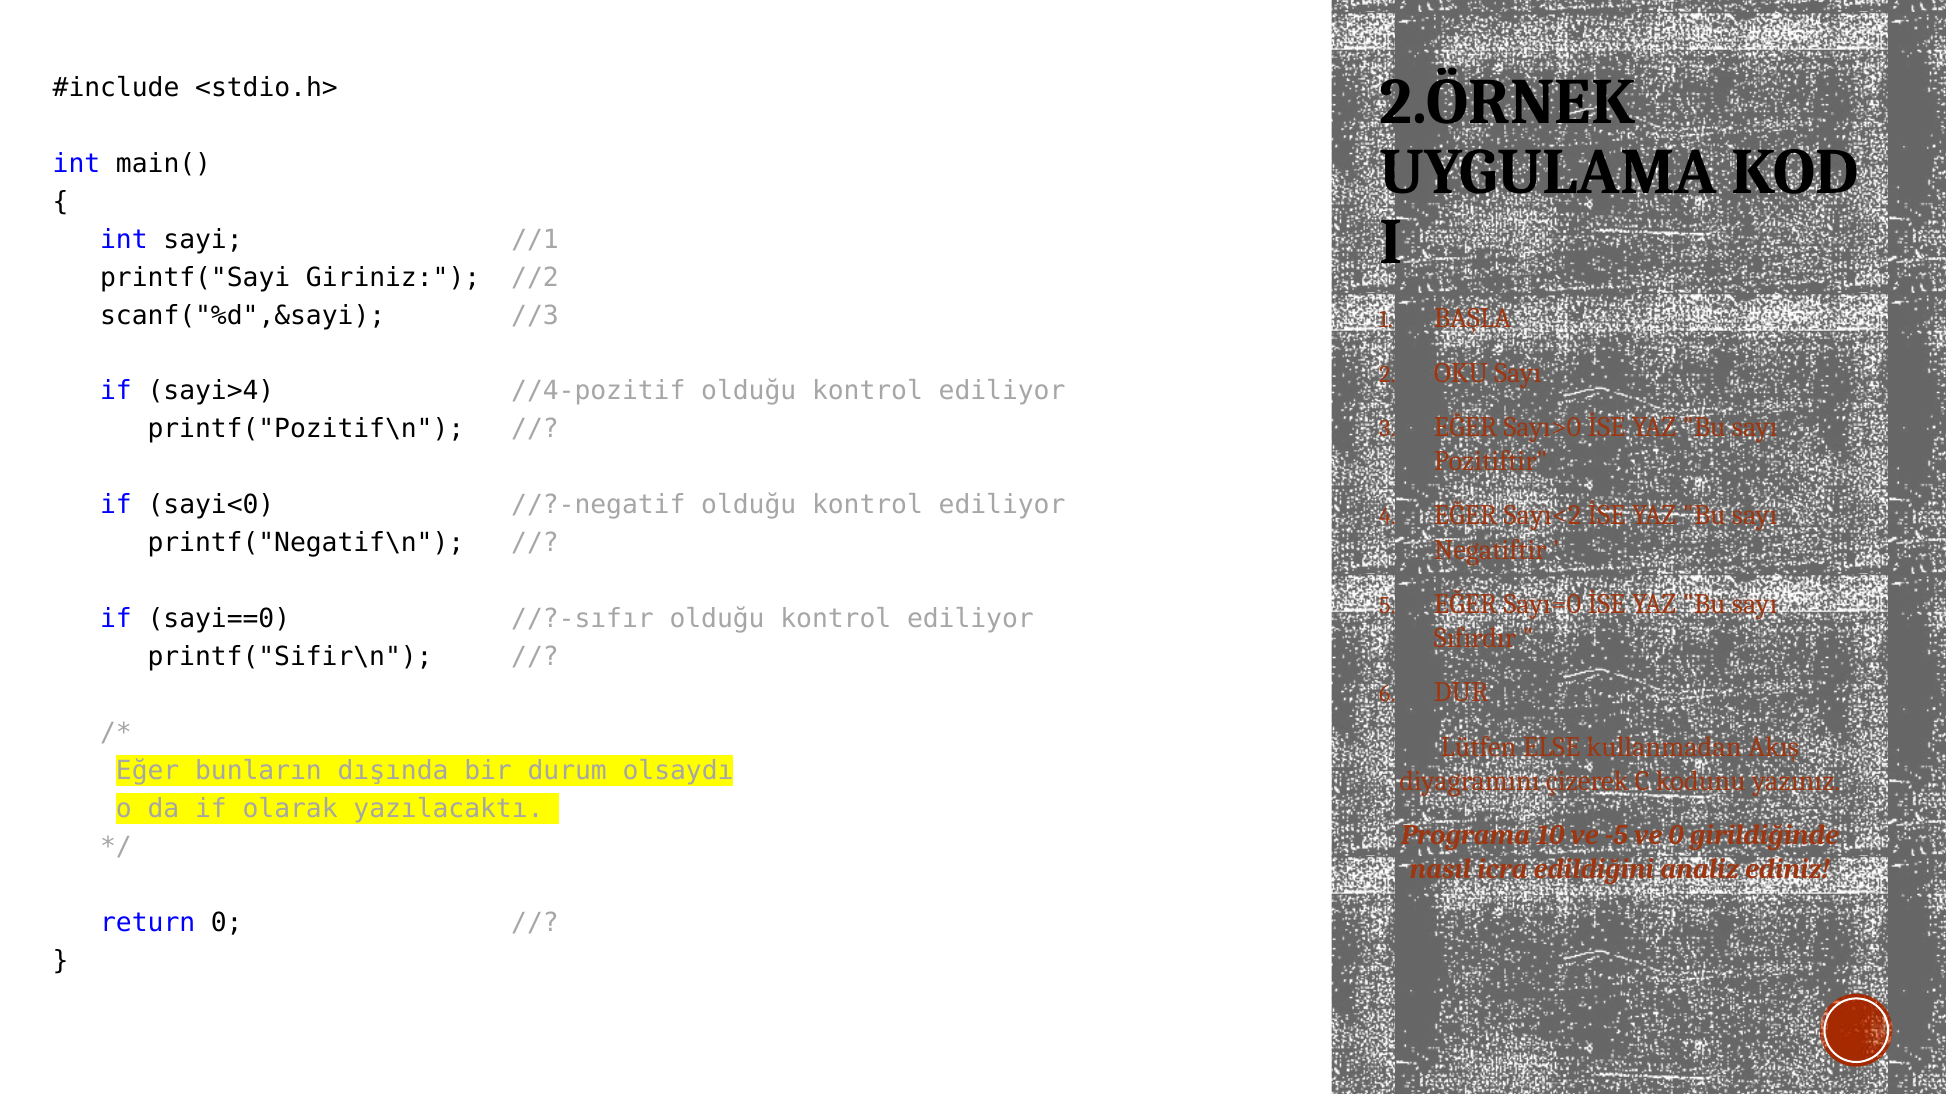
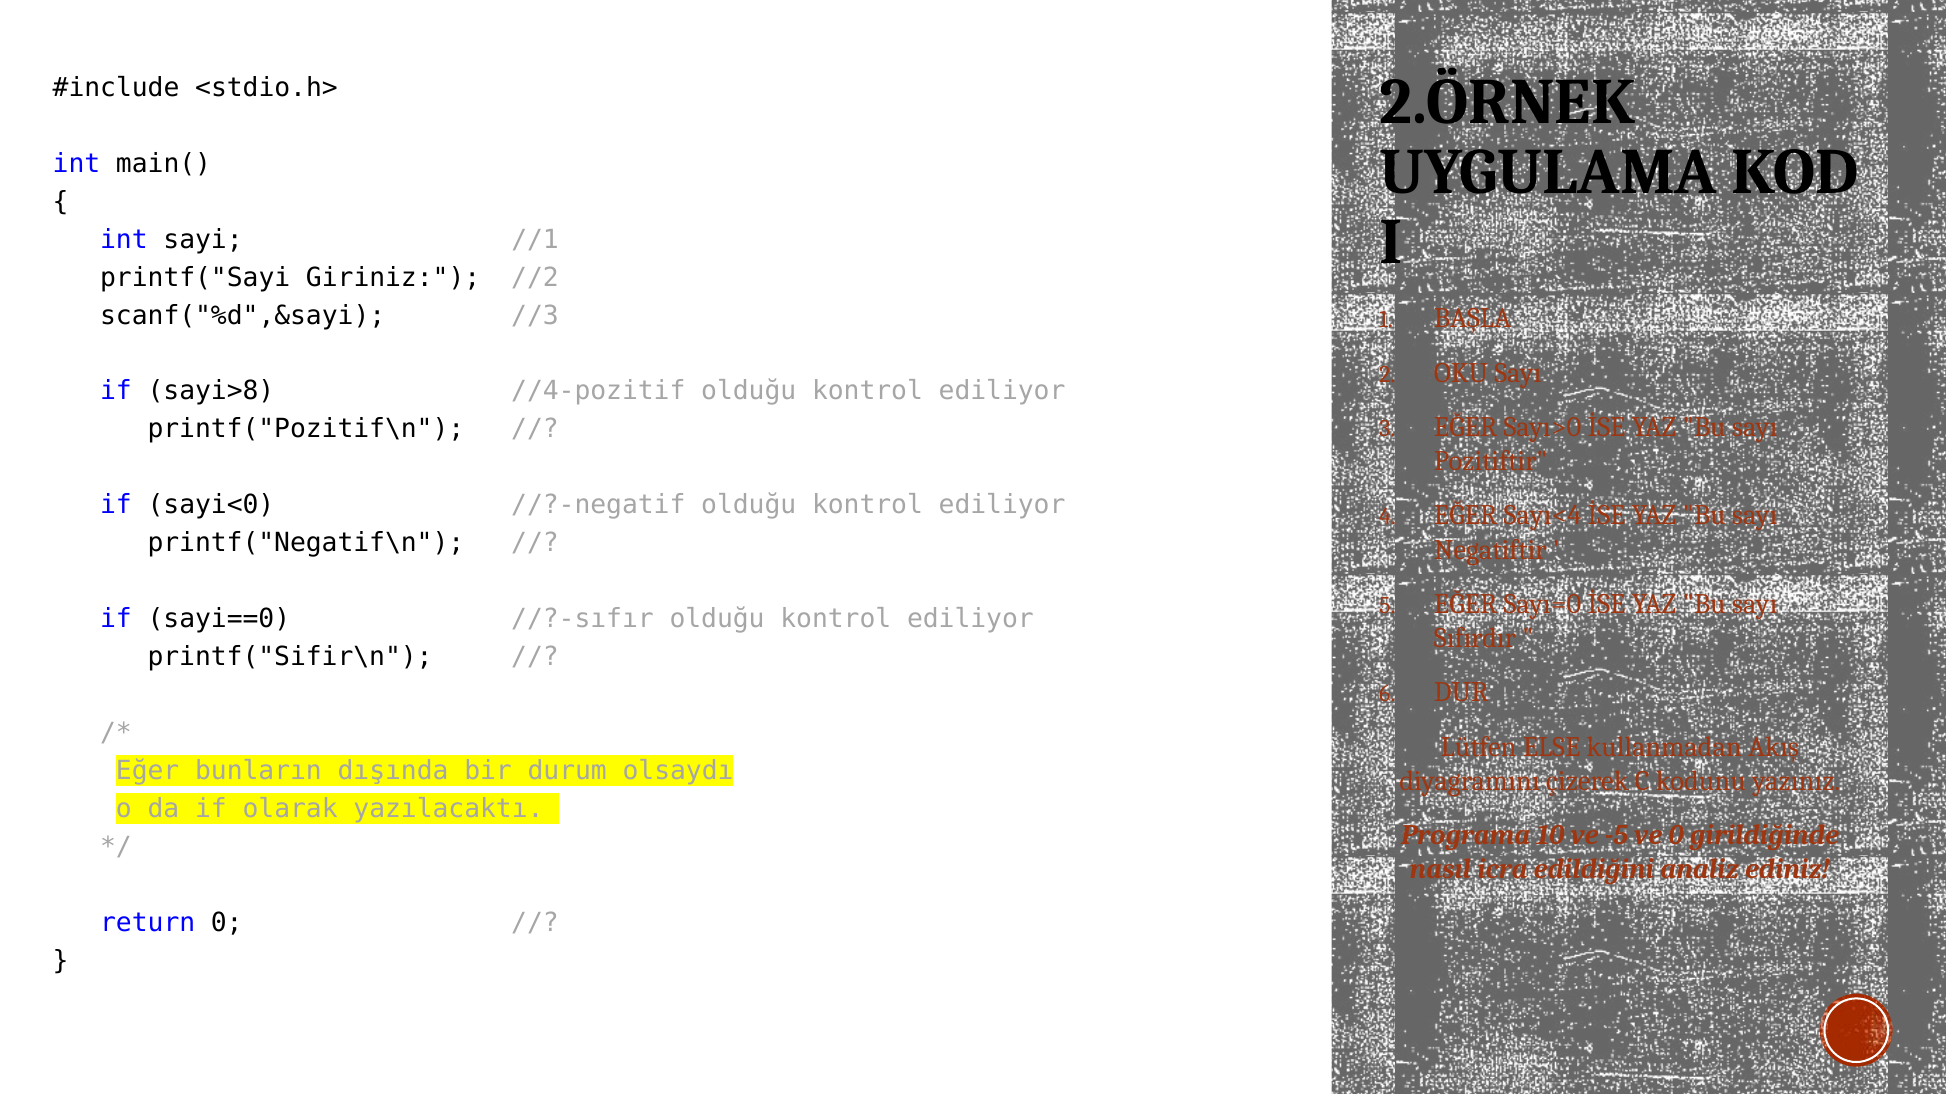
sayi>4: sayi>4 -> sayi>8 (211, 391)
Sayı<2: Sayı<2 -> Sayı<4 (1542, 516)
